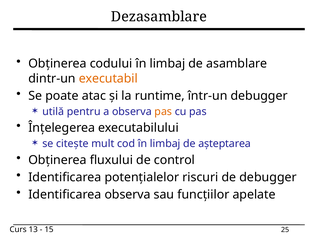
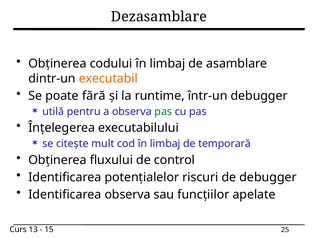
atac: atac -> fără (94, 96)
pas colour: orange -> green (163, 112)
așteptarea: așteptarea -> temporară (225, 144)
